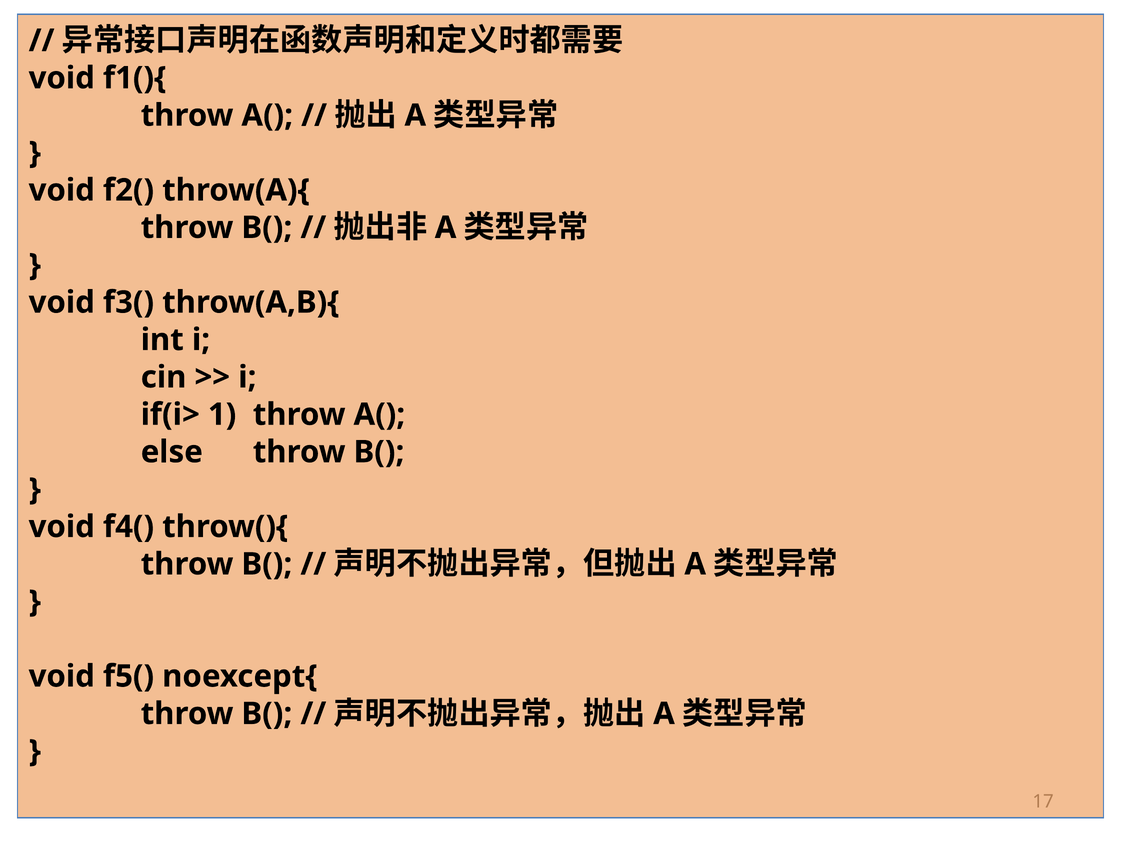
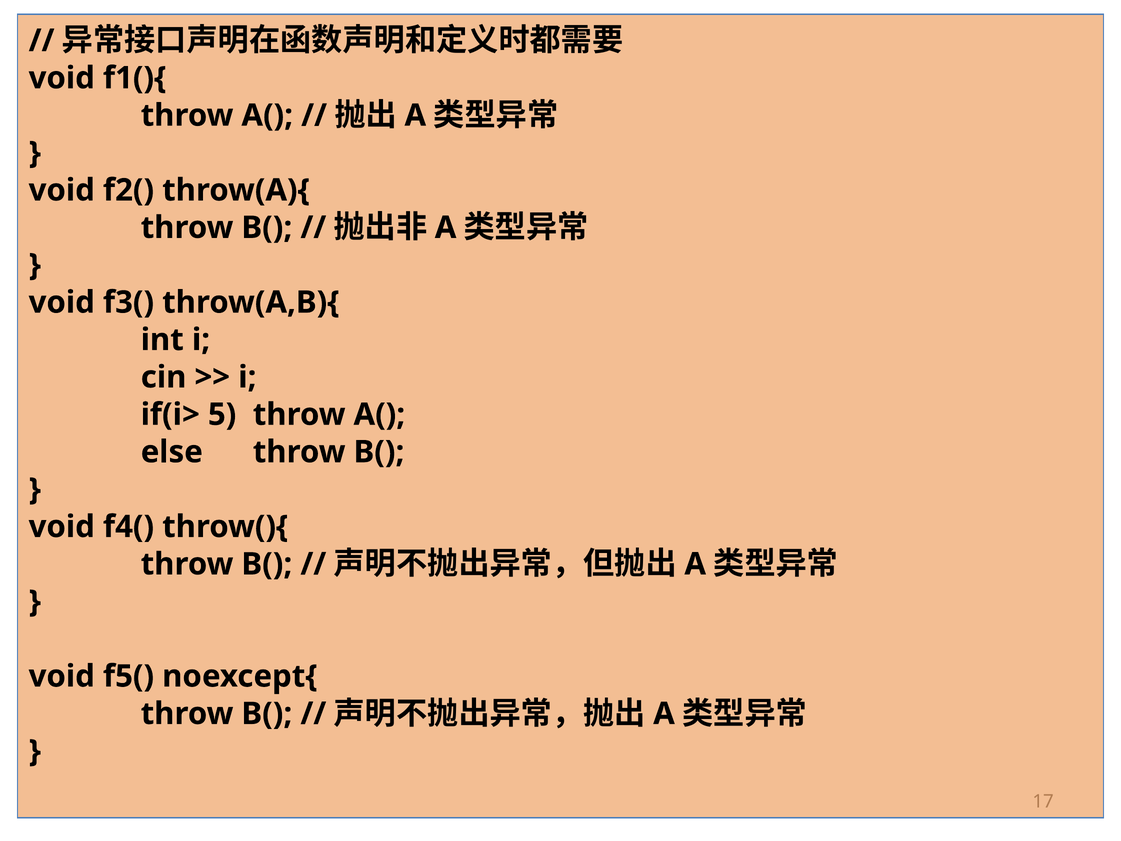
1: 1 -> 5 (222, 414)
